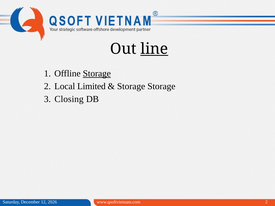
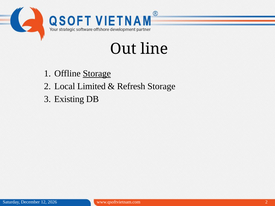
line underline: present -> none (154, 49)
Storage: Storage -> Refresh (131, 86)
Closing: Closing -> Existing (69, 99)
